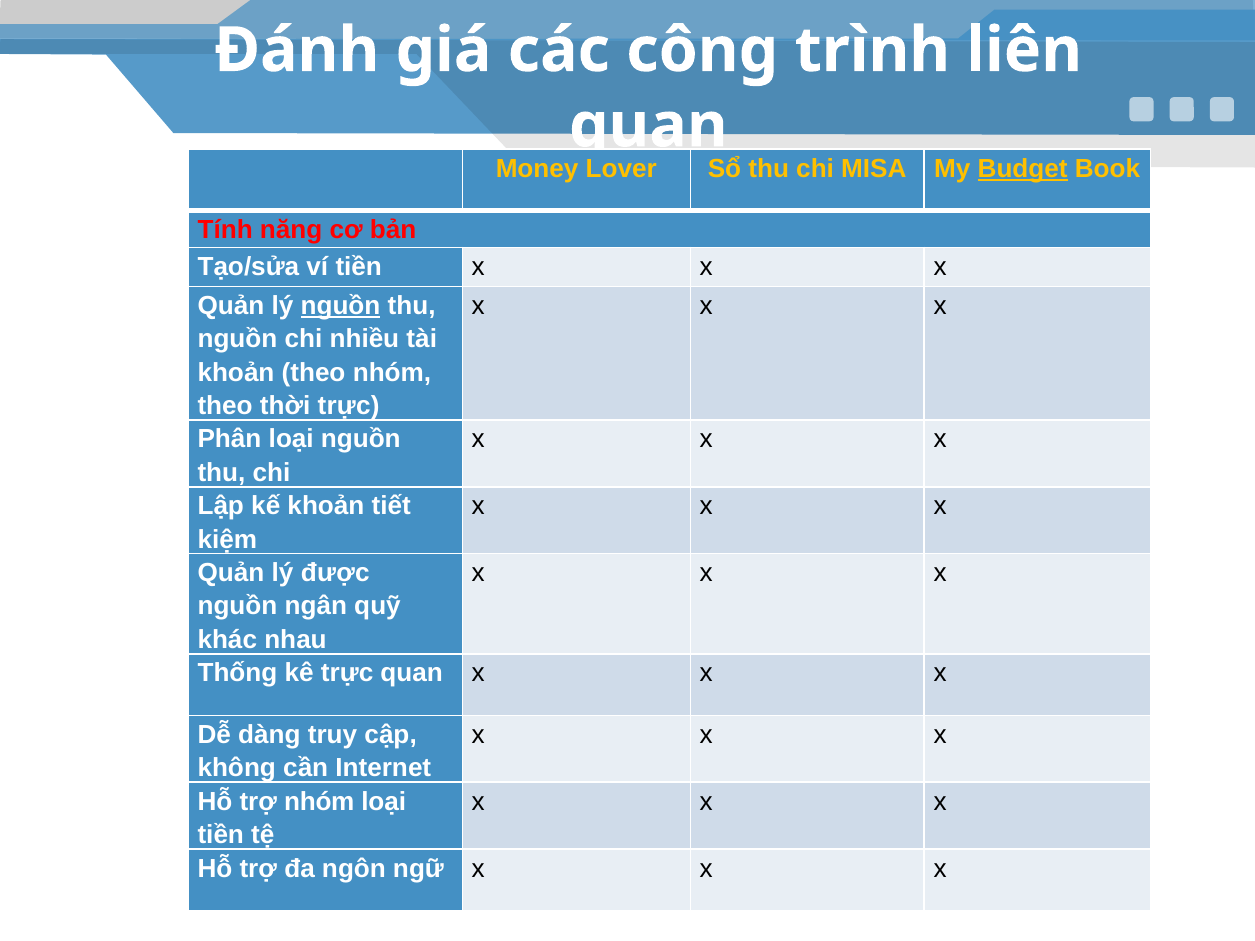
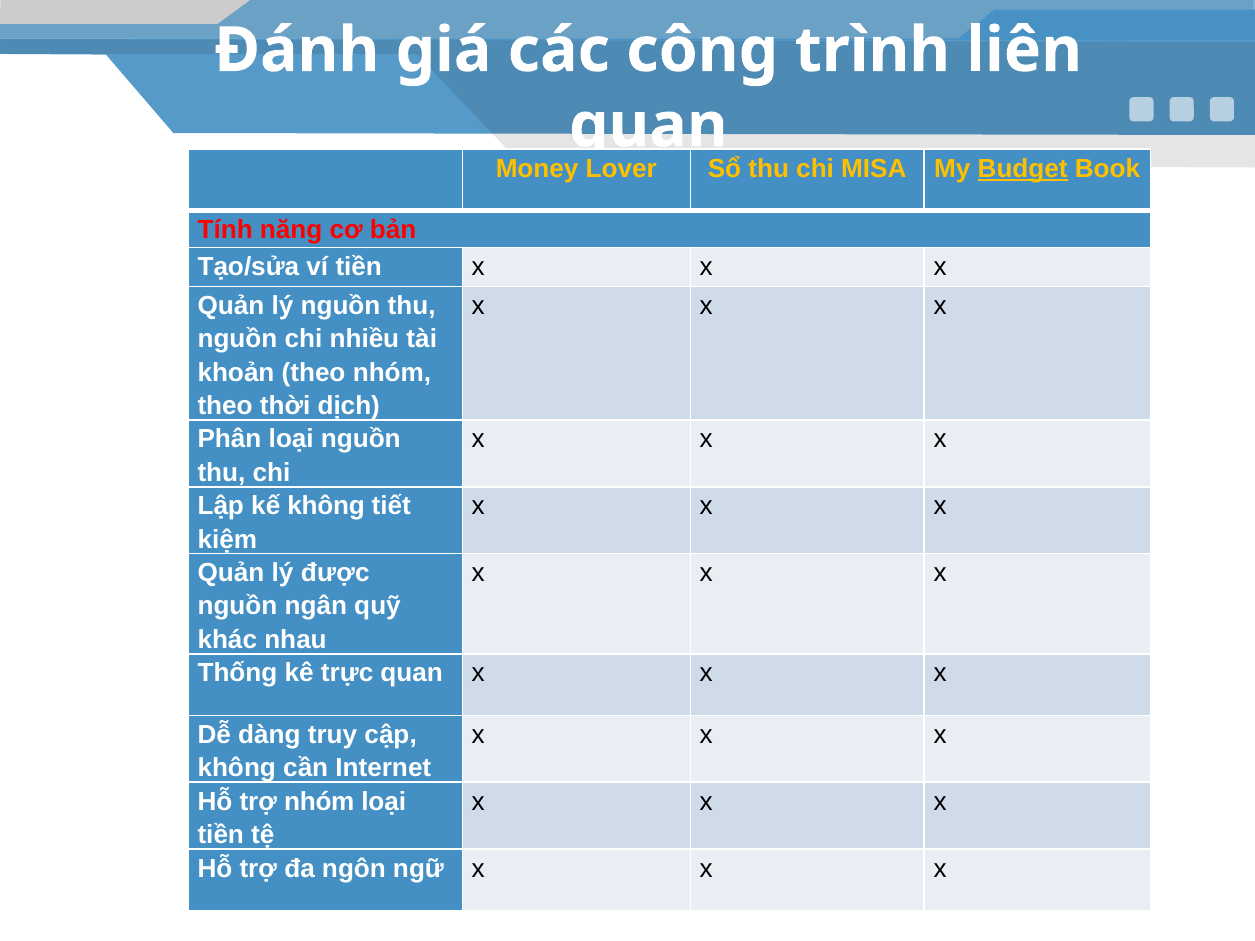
nguồn underline: present -> none (341, 306)
thời trực: trực -> dịch (349, 406)
kế khoản: khoản -> không (326, 506)
